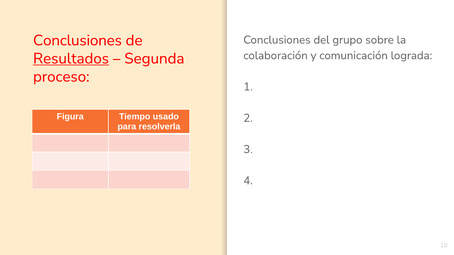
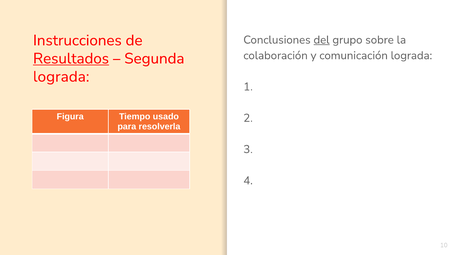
Conclusiones: Conclusiones -> Instrucciones (77, 40)
del underline: none -> present (322, 40)
proceso: proceso -> lograda (61, 77)
